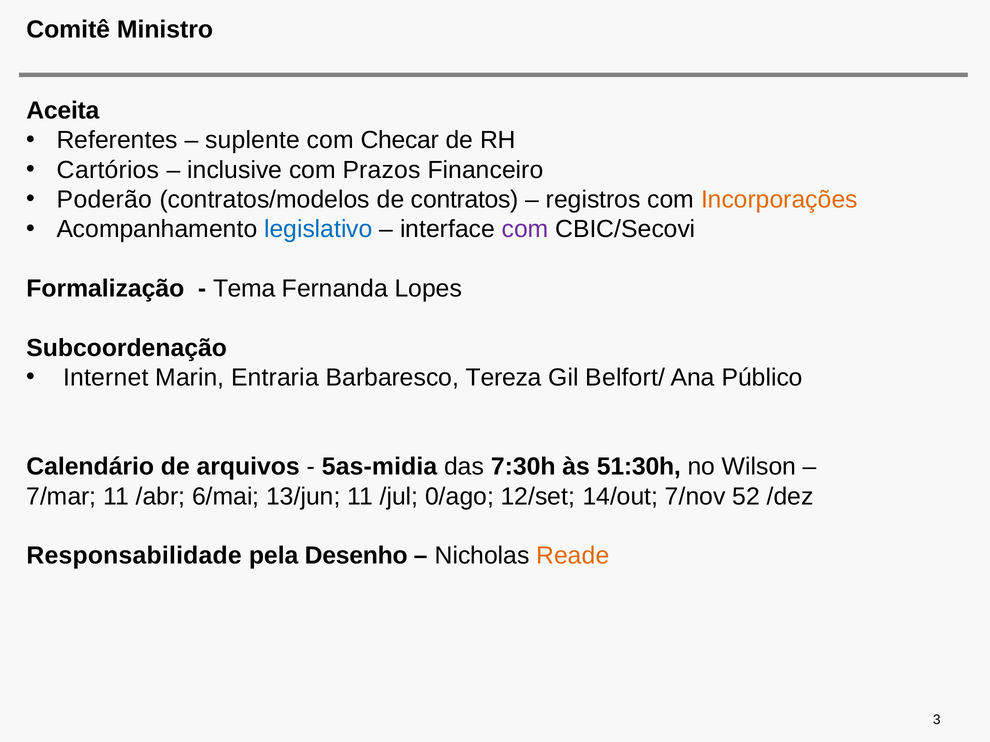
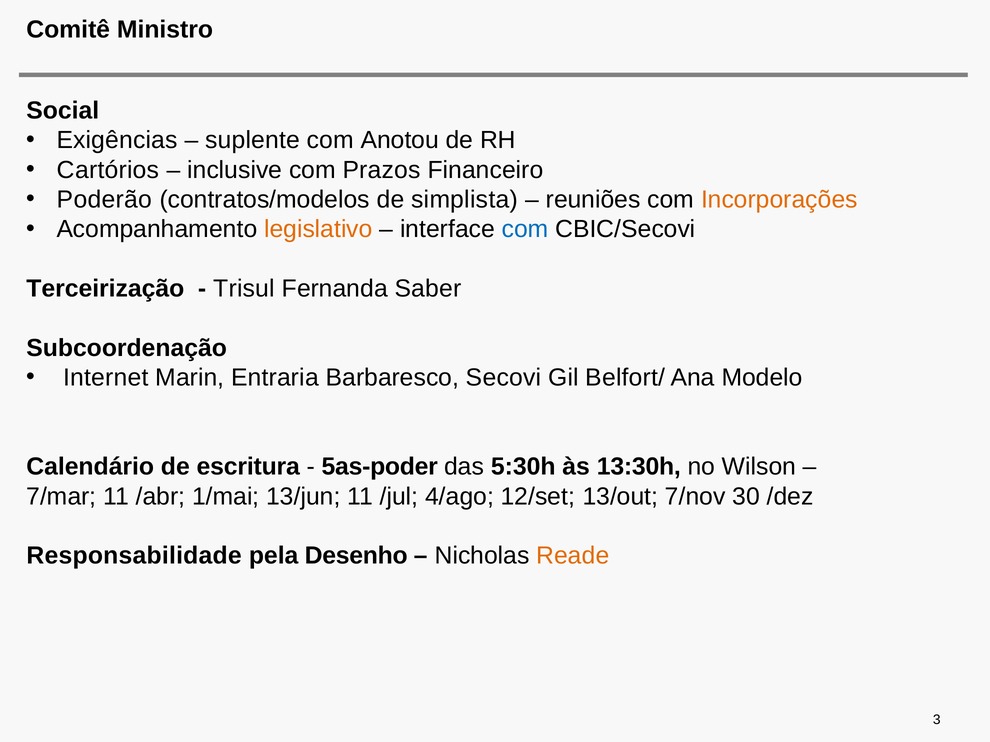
Aceita: Aceita -> Social (63, 111)
Referentes: Referentes -> Exigências (117, 140)
Checar: Checar -> Anotou (400, 140)
contratos: contratos -> simplista (465, 200)
registros: registros -> reuniões (593, 200)
legislativo colour: blue -> orange (318, 229)
com colour: purple -> blue (525, 229)
Formalização: Formalização -> Terceirização (105, 289)
Tema: Tema -> Trisul (244, 289)
Lopes: Lopes -> Saber (428, 289)
Tereza: Tereza -> Secovi (504, 378)
Público: Público -> Modelo (762, 378)
arquivos: arquivos -> escritura (248, 467)
5as-midia: 5as-midia -> 5as-poder (380, 467)
7:30h: 7:30h -> 5:30h (523, 467)
51:30h: 51:30h -> 13:30h (639, 467)
6/mai: 6/mai -> 1/mai (226, 497)
0/ago: 0/ago -> 4/ago (460, 497)
14/out: 14/out -> 13/out (620, 497)
52: 52 -> 30 (746, 497)
